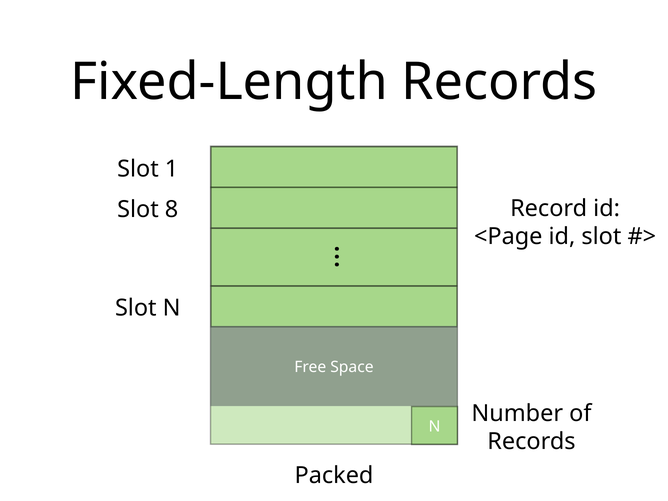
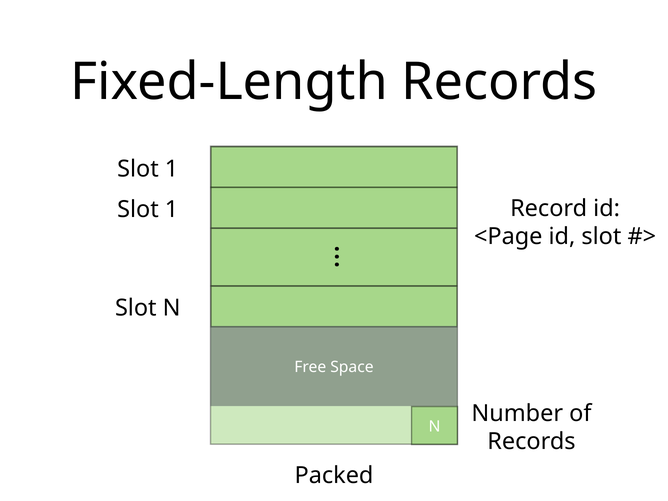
8: 8 -> 1 (172, 209)
